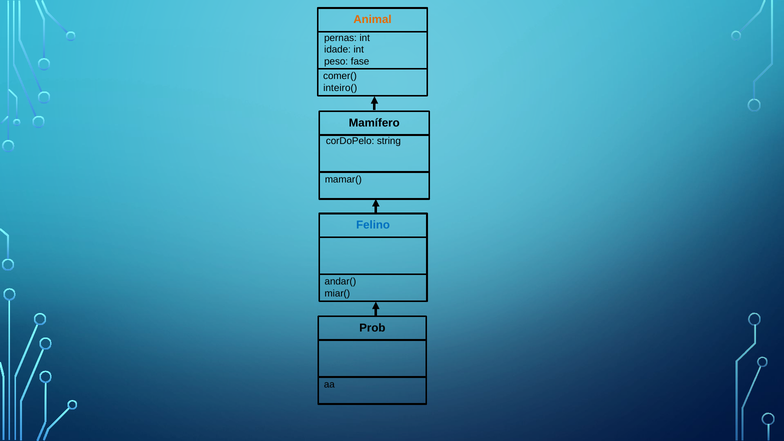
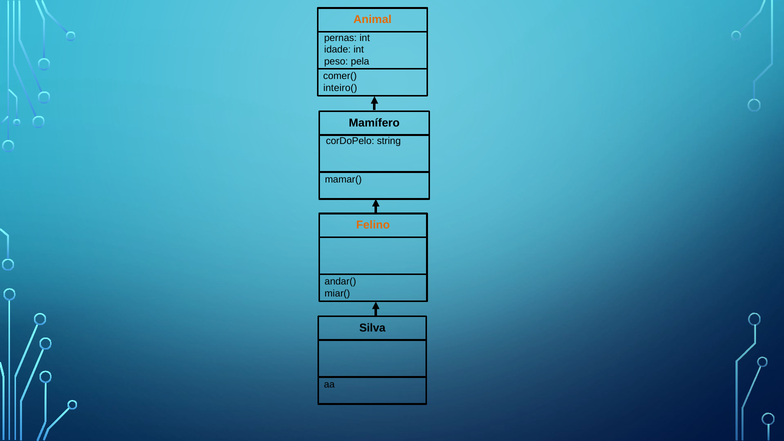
fase: fase -> pela (360, 61)
Felino colour: blue -> orange (373, 225)
Prob: Prob -> Silva (372, 328)
